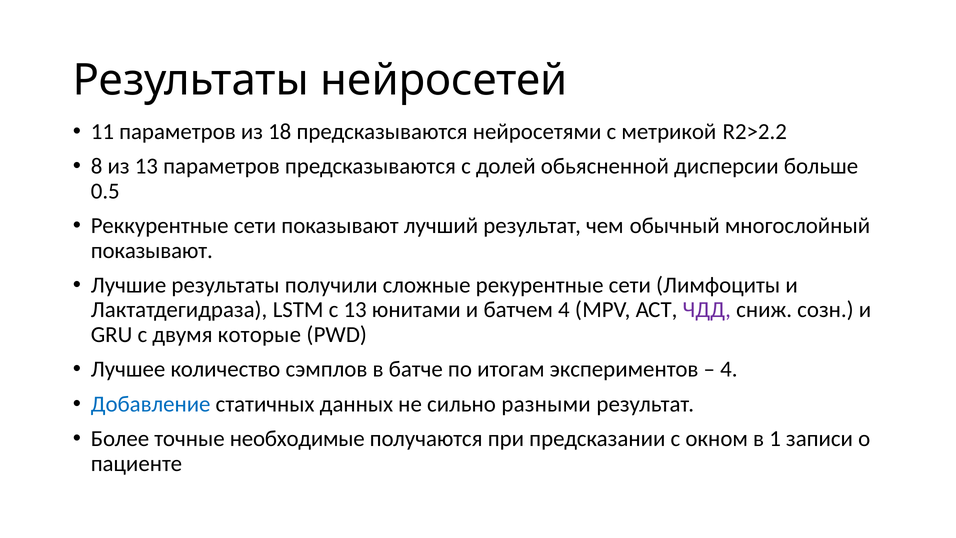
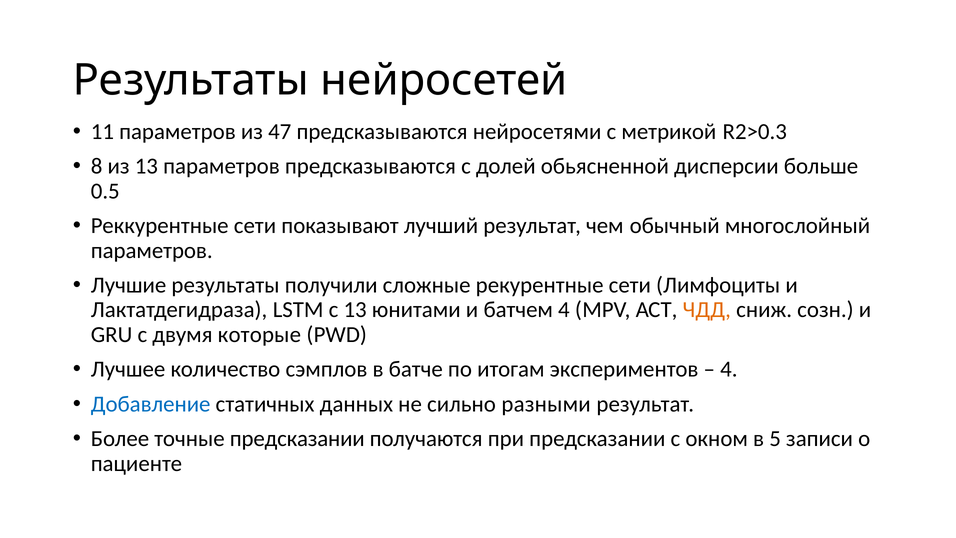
18: 18 -> 47 (280, 131)
R2>2.2: R2>2.2 -> R2>0.3 (755, 131)
показывают: показывают -> параметров (152, 250)
ЧДД colour: purple -> orange (707, 310)
точные необходимые: необходимые -> предсказании (297, 439)
1: 1 -> 5 (775, 439)
